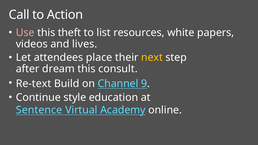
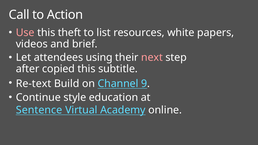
lives: lives -> brief (85, 44)
place: place -> using (99, 58)
next colour: yellow -> pink (152, 58)
dream: dream -> copied (59, 69)
consult: consult -> subtitle (118, 69)
